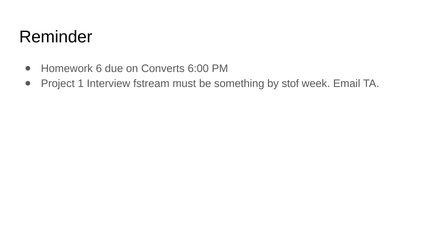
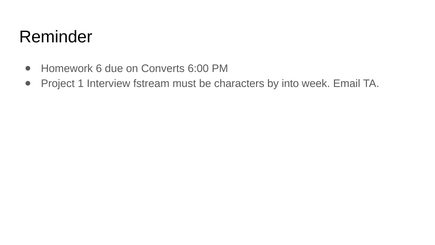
something: something -> characters (239, 83)
stof: stof -> into (290, 83)
